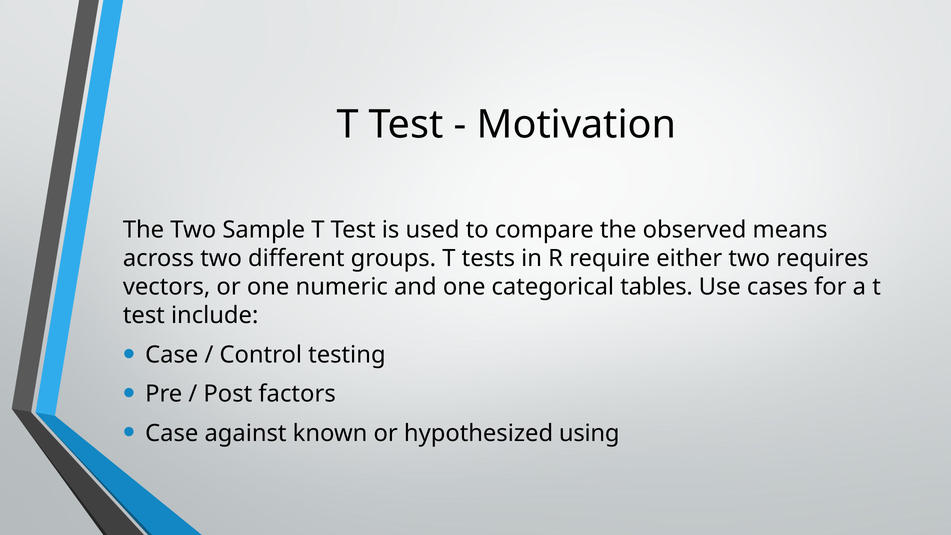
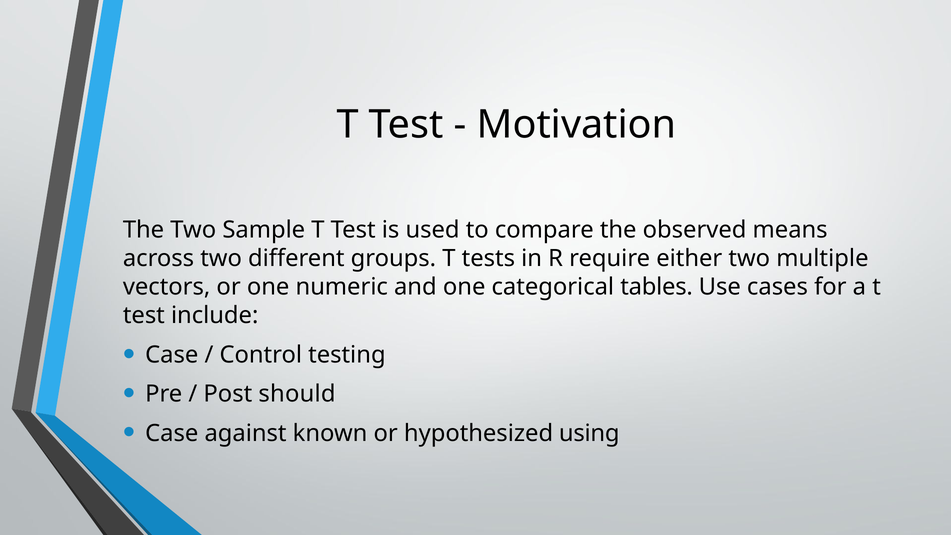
requires: requires -> multiple (822, 258)
factors: factors -> should (297, 394)
